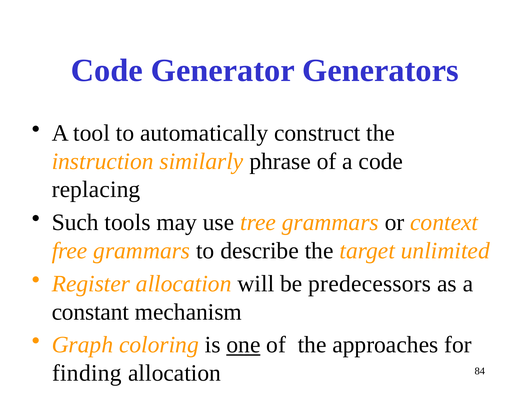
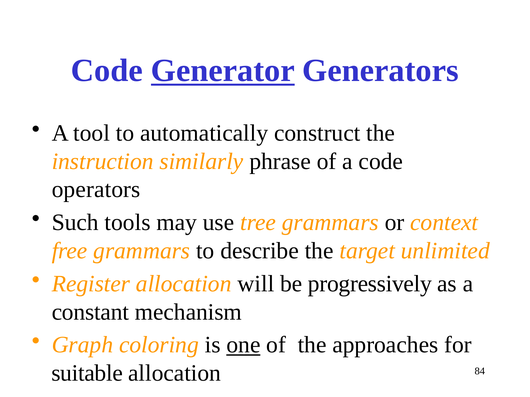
Generator underline: none -> present (223, 71)
replacing: replacing -> operators (96, 190)
predecessors: predecessors -> progressively (370, 284)
finding: finding -> suitable (87, 374)
